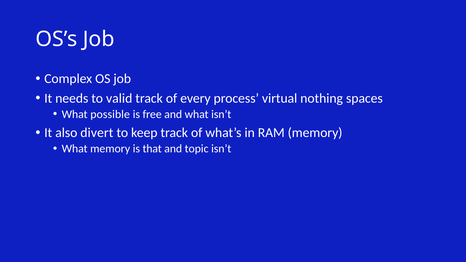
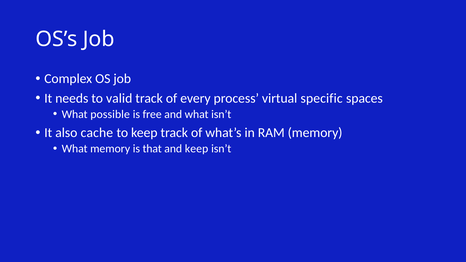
nothing: nothing -> specific (322, 98)
divert: divert -> cache (97, 133)
and topic: topic -> keep (197, 149)
